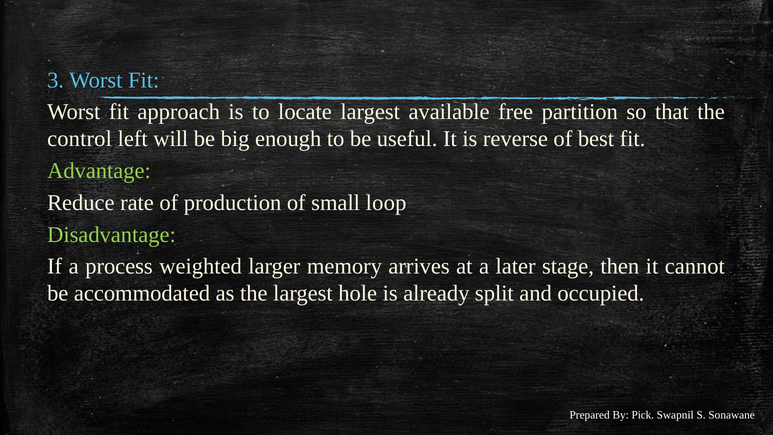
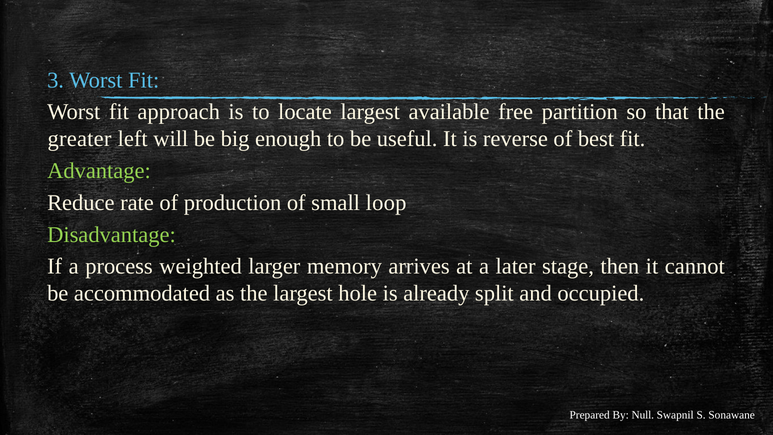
control: control -> greater (80, 139)
Pick: Pick -> Null (643, 415)
